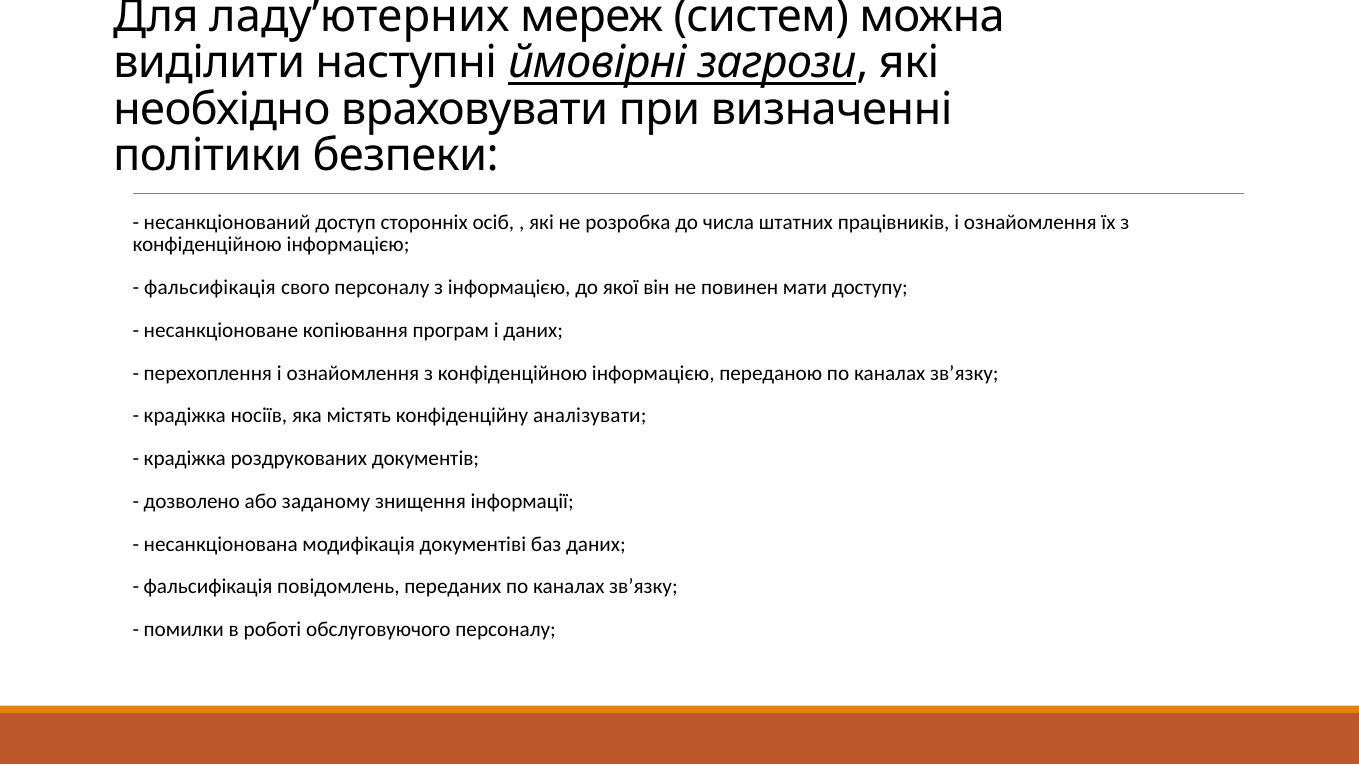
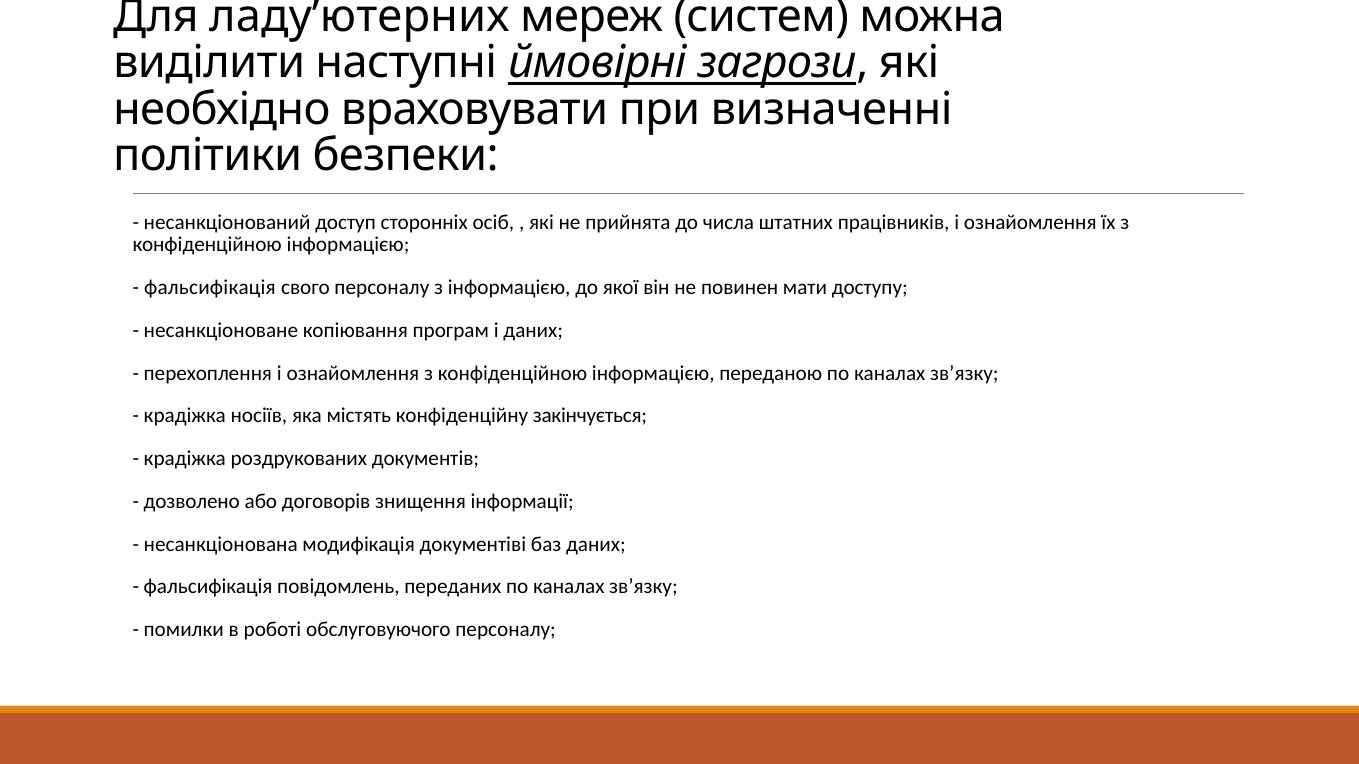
розробка: розробка -> прийнята (628, 222)
аналізувати: аналізувати -> закінчується (590, 416)
заданому: заданому -> договорів (326, 502)
